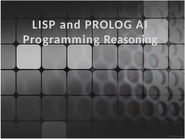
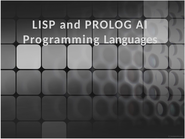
Reasoning: Reasoning -> Languages (131, 39)
